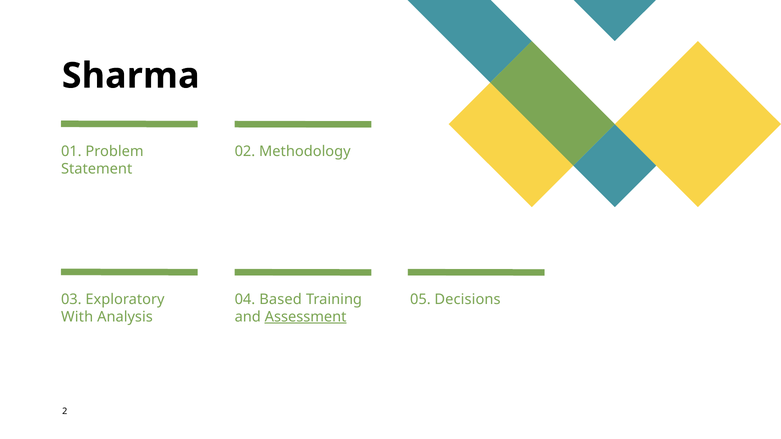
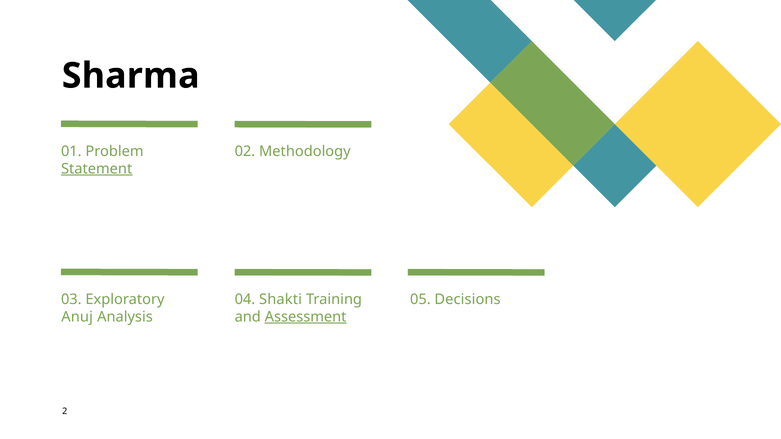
Statement underline: none -> present (97, 169)
Based: Based -> Shakti (281, 300)
With: With -> Anuj (77, 317)
